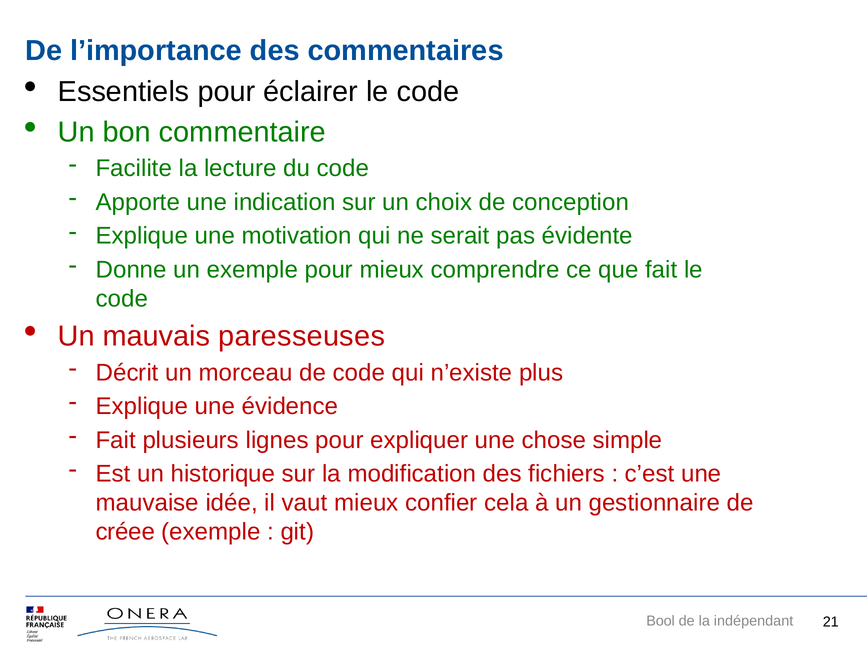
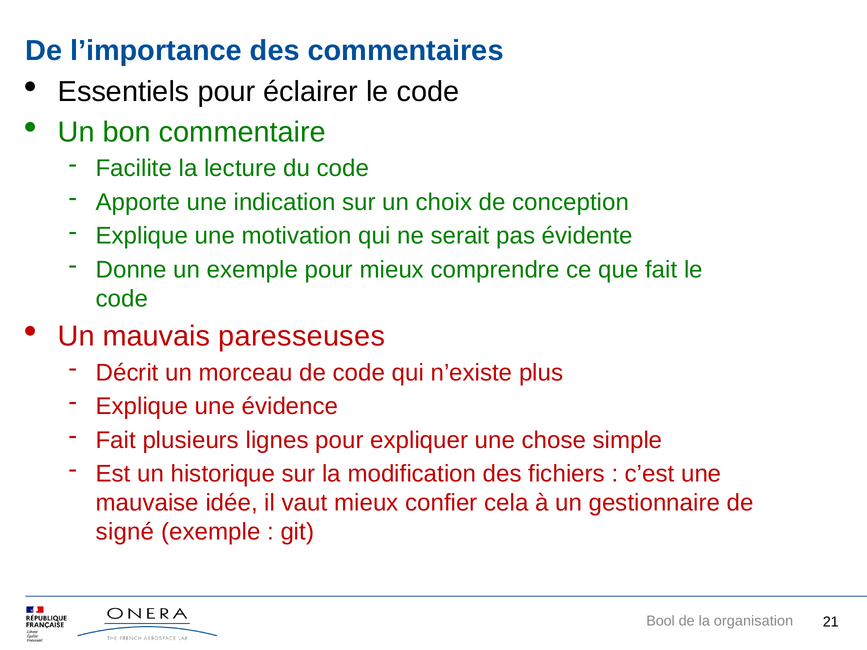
créee: créee -> signé (125, 532)
indépendant: indépendant -> organisation (754, 621)
